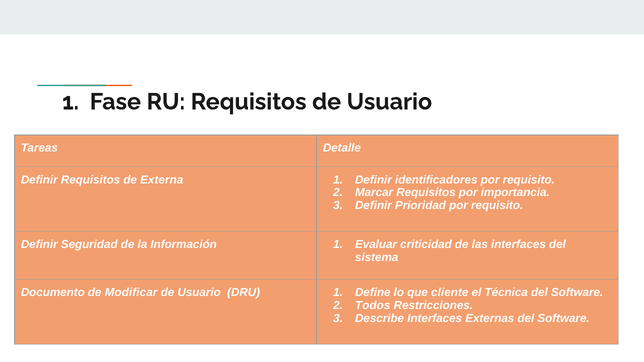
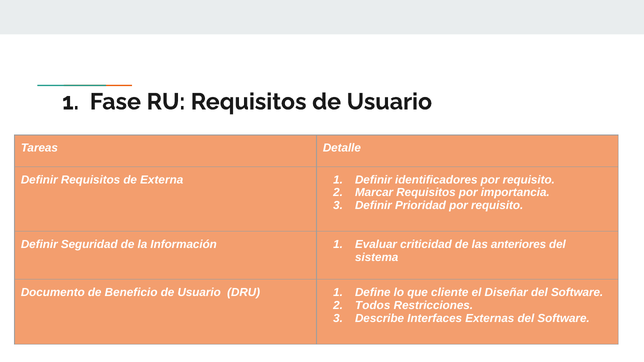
las interfaces: interfaces -> anteriores (519, 245)
Modificar: Modificar -> Beneficio (131, 293)
Técnica: Técnica -> Diseñar (506, 293)
